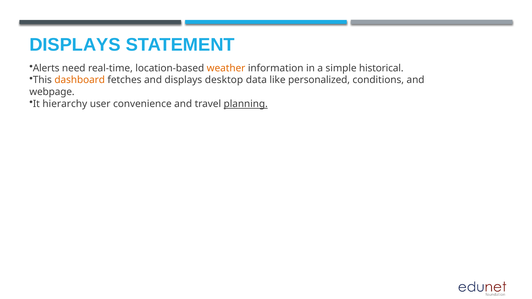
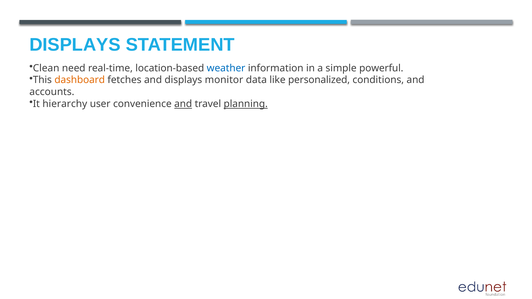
Alerts: Alerts -> Clean (46, 68)
weather colour: orange -> blue (226, 68)
historical: historical -> powerful (381, 68)
desktop: desktop -> monitor (224, 80)
webpage: webpage -> accounts (52, 92)
and underline: none -> present (183, 104)
